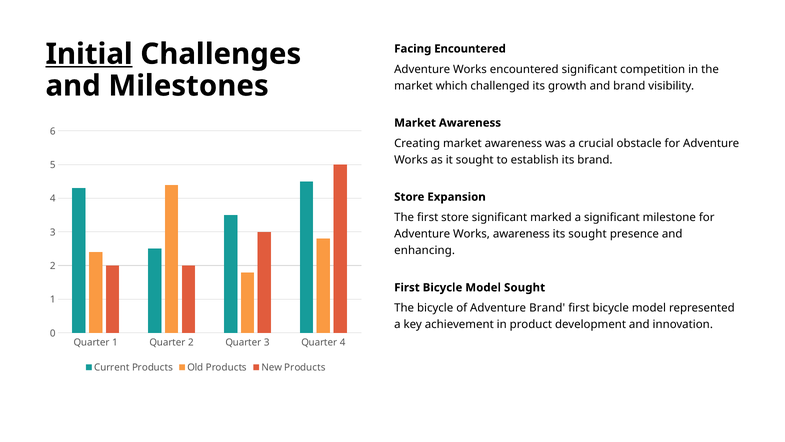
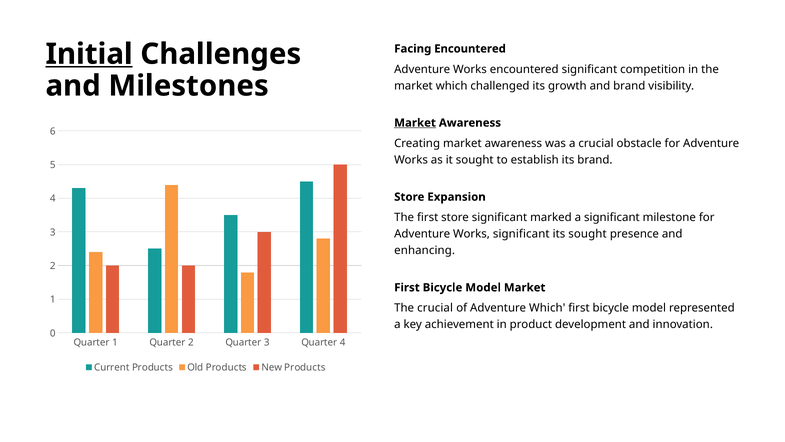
Market underline: none -> present (415, 123)
Works awareness: awareness -> significant (521, 234)
Model Sought: Sought -> Market (525, 287)
The bicycle: bicycle -> crucial (435, 308)
Adventure Brand: Brand -> Which (547, 308)
